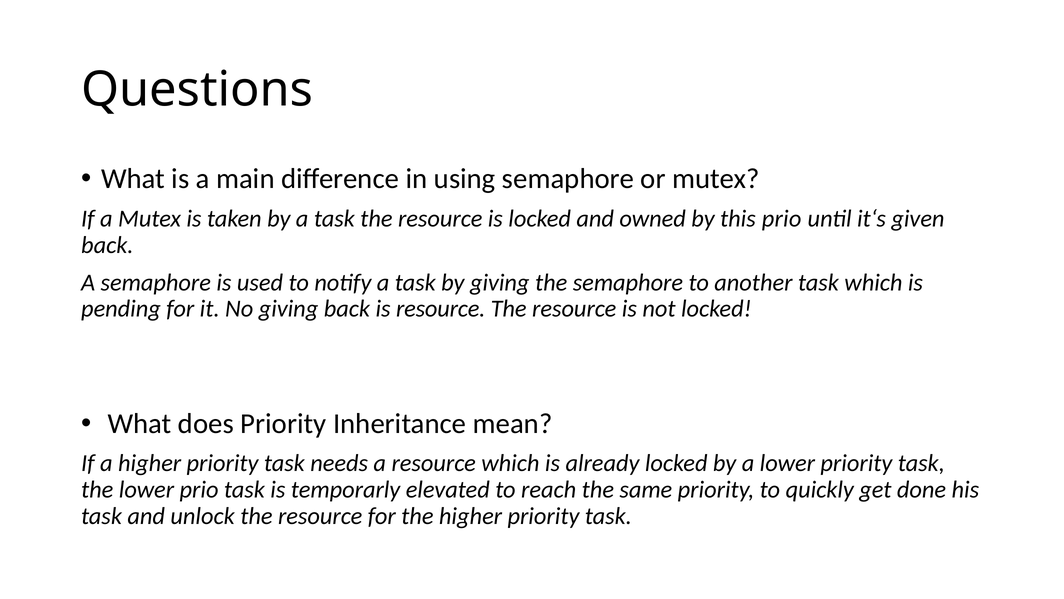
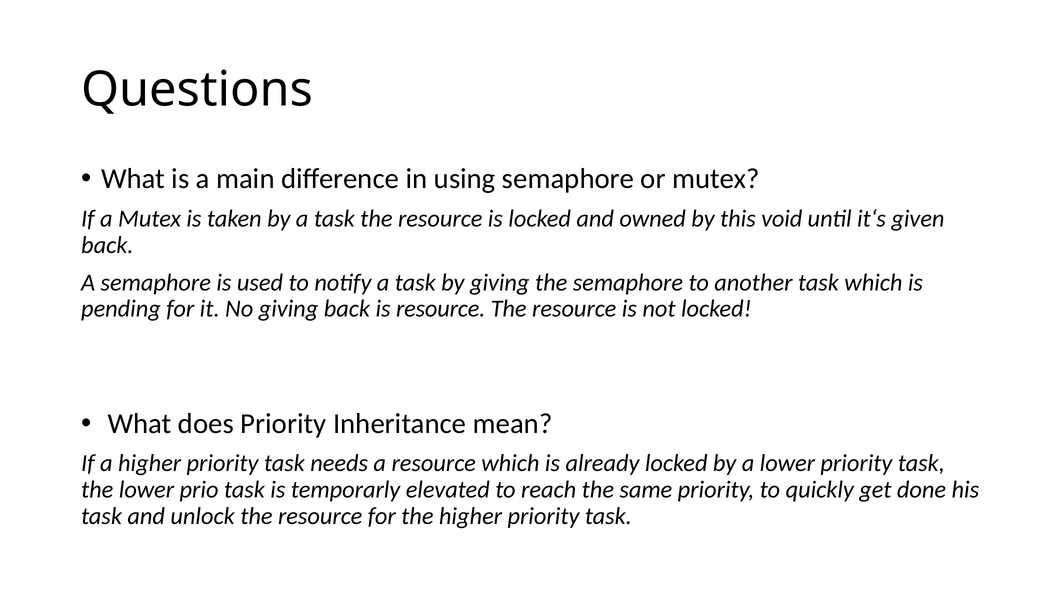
this prio: prio -> void (782, 219)
